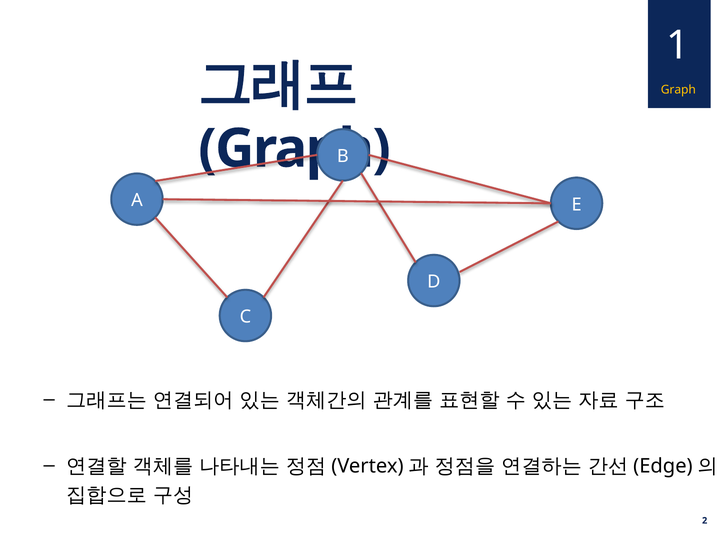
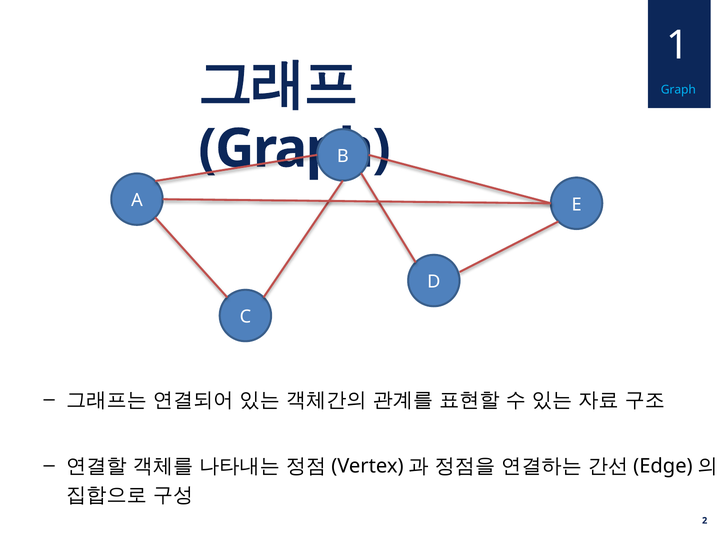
Graph colour: yellow -> light blue (678, 90)
